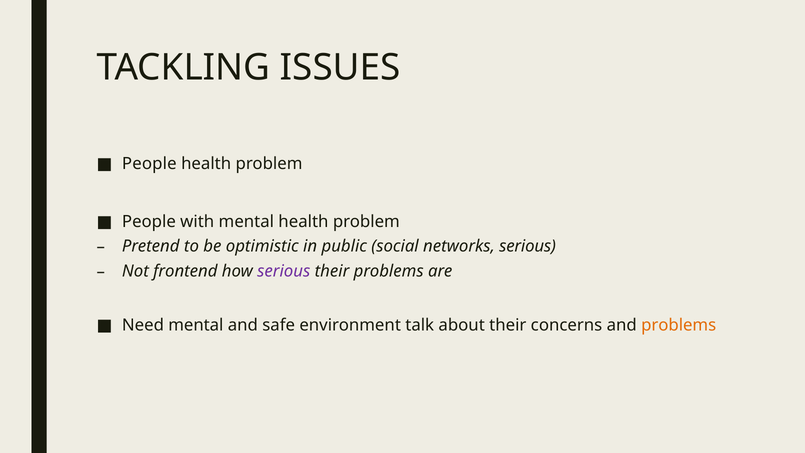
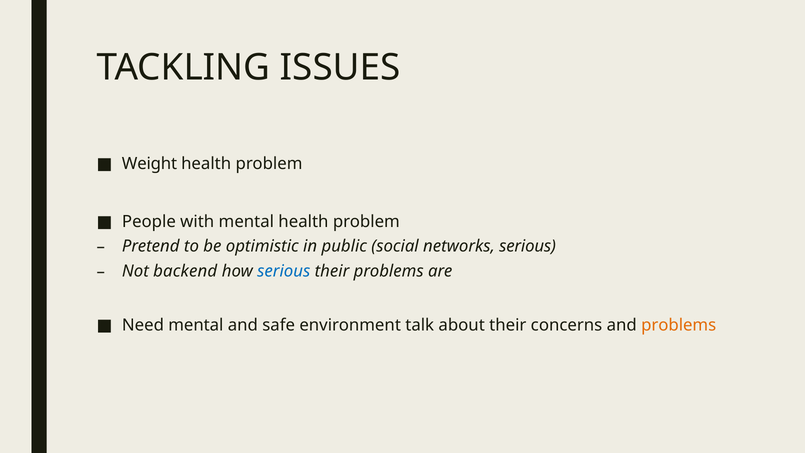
People: People -> Weight (149, 164)
frontend: frontend -> backend (185, 271)
serious colour: purple -> blue (284, 271)
